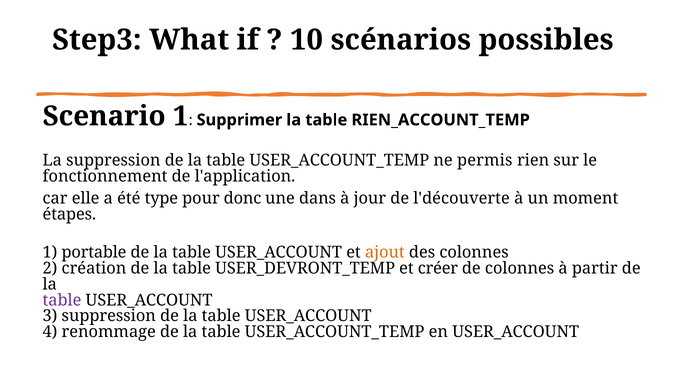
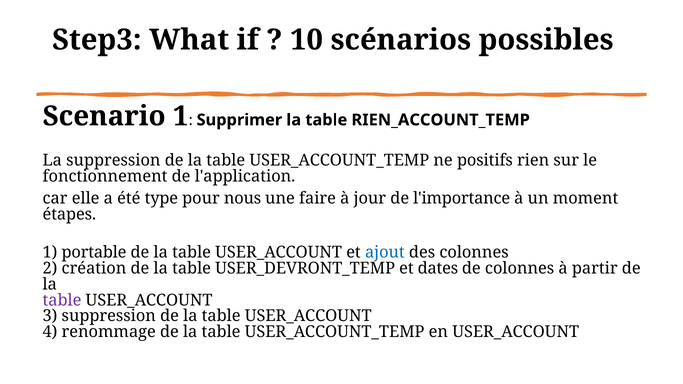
permis: permis -> positifs (485, 160)
donc: donc -> nous (243, 199)
dans: dans -> faire (318, 199)
l'découverte: l'découverte -> l'importance (462, 199)
ajout colour: orange -> blue (385, 253)
créer: créer -> dates (438, 269)
